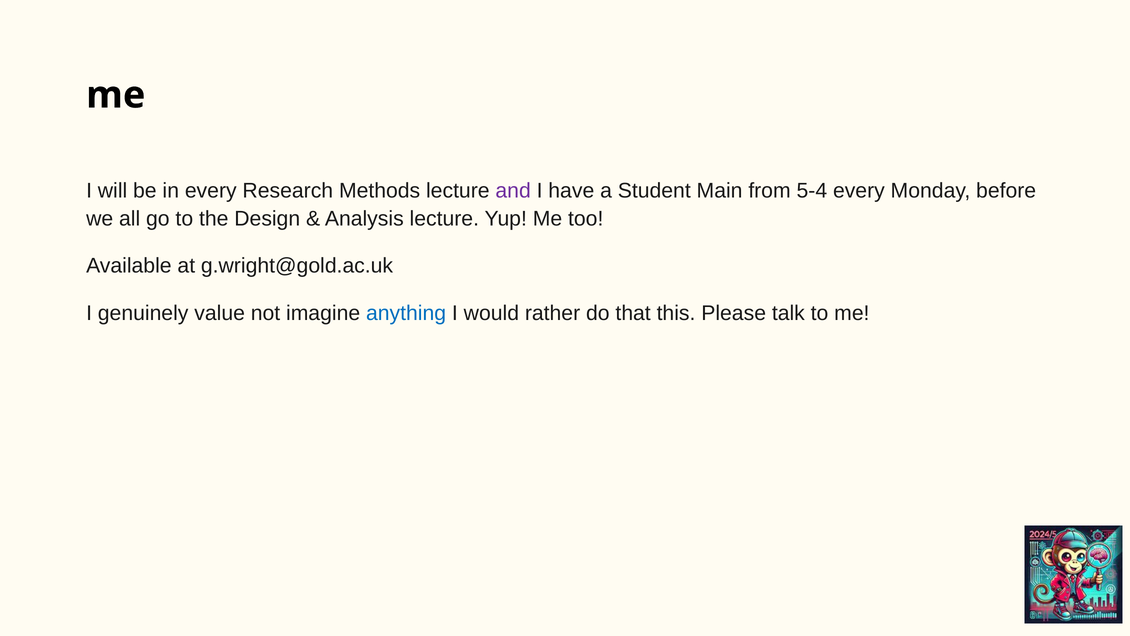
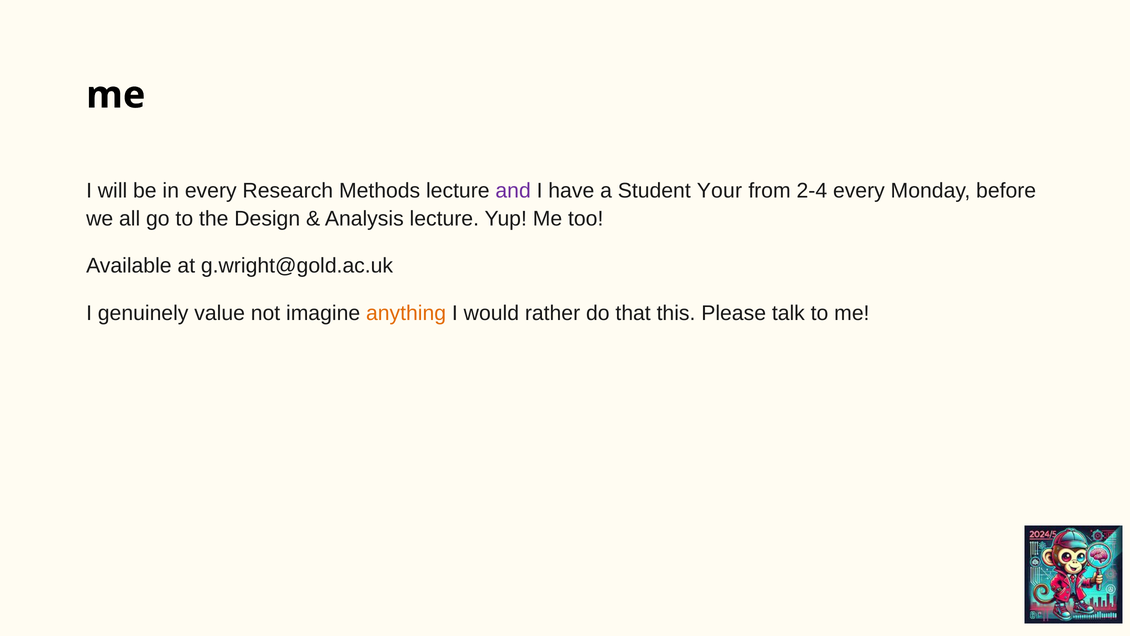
Main: Main -> Your (719, 190)
5-4: 5-4 -> 2-4 (812, 190)
anything colour: blue -> orange (406, 313)
